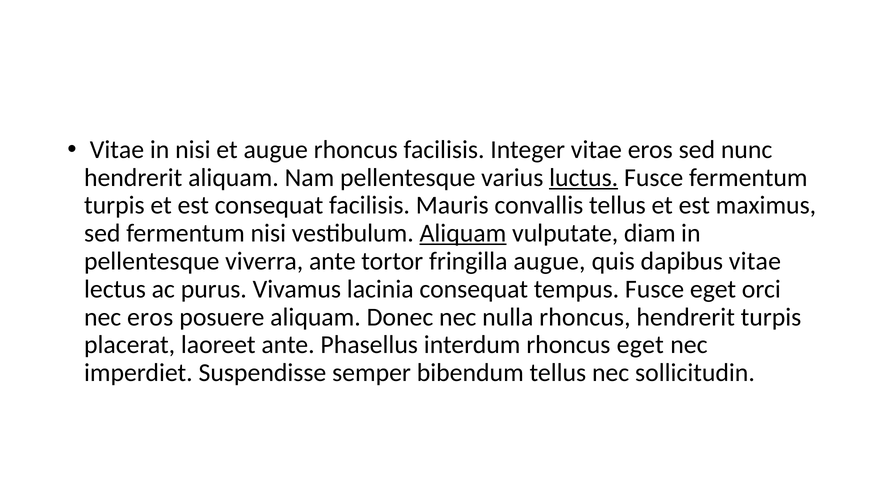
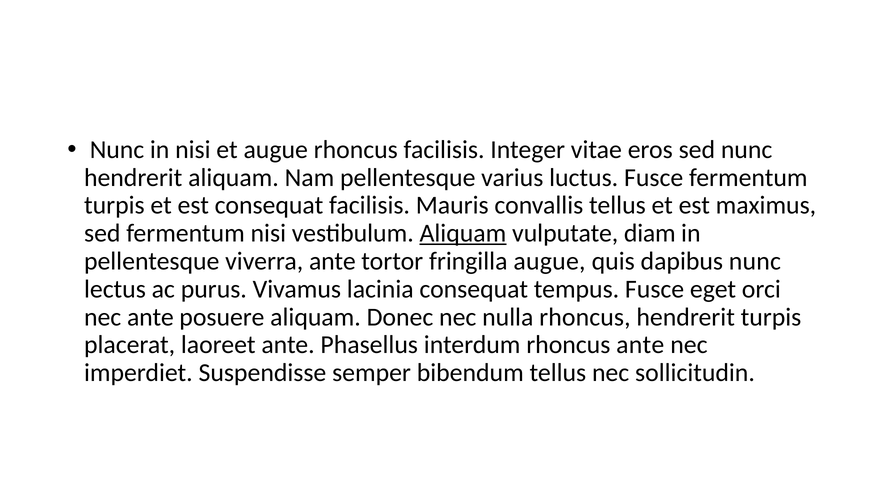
Vitae: Vitae -> Nunc (117, 150)
luctus underline: present -> none (584, 178)
dapibus vitae: vitae -> nunc (755, 261)
nec eros: eros -> ante (150, 317)
rhoncus eget: eget -> ante (640, 345)
